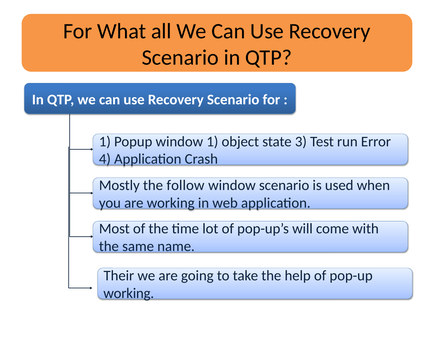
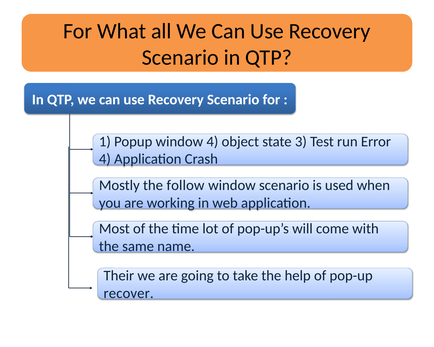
window 1: 1 -> 4 (212, 142)
working: working -> recover (129, 293)
